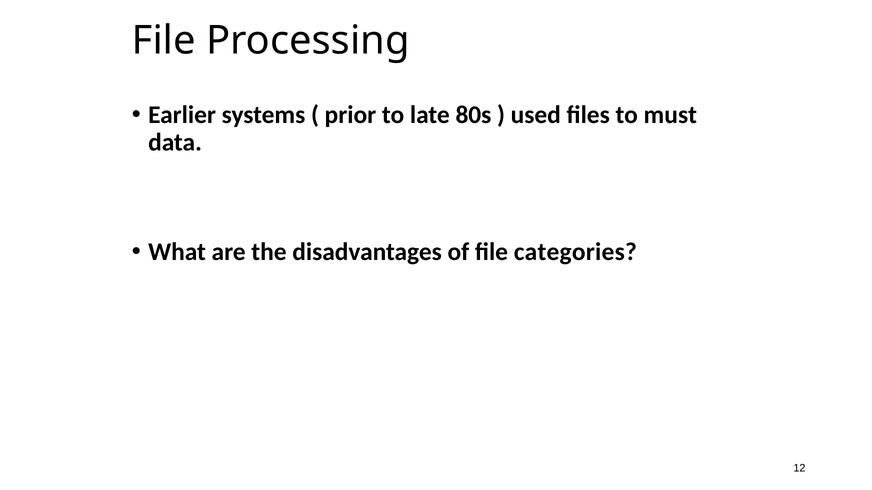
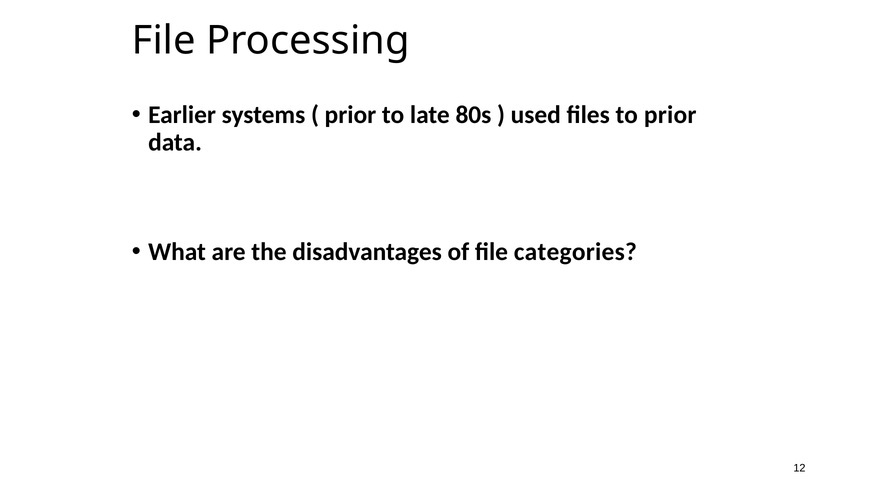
to must: must -> prior (670, 115)
